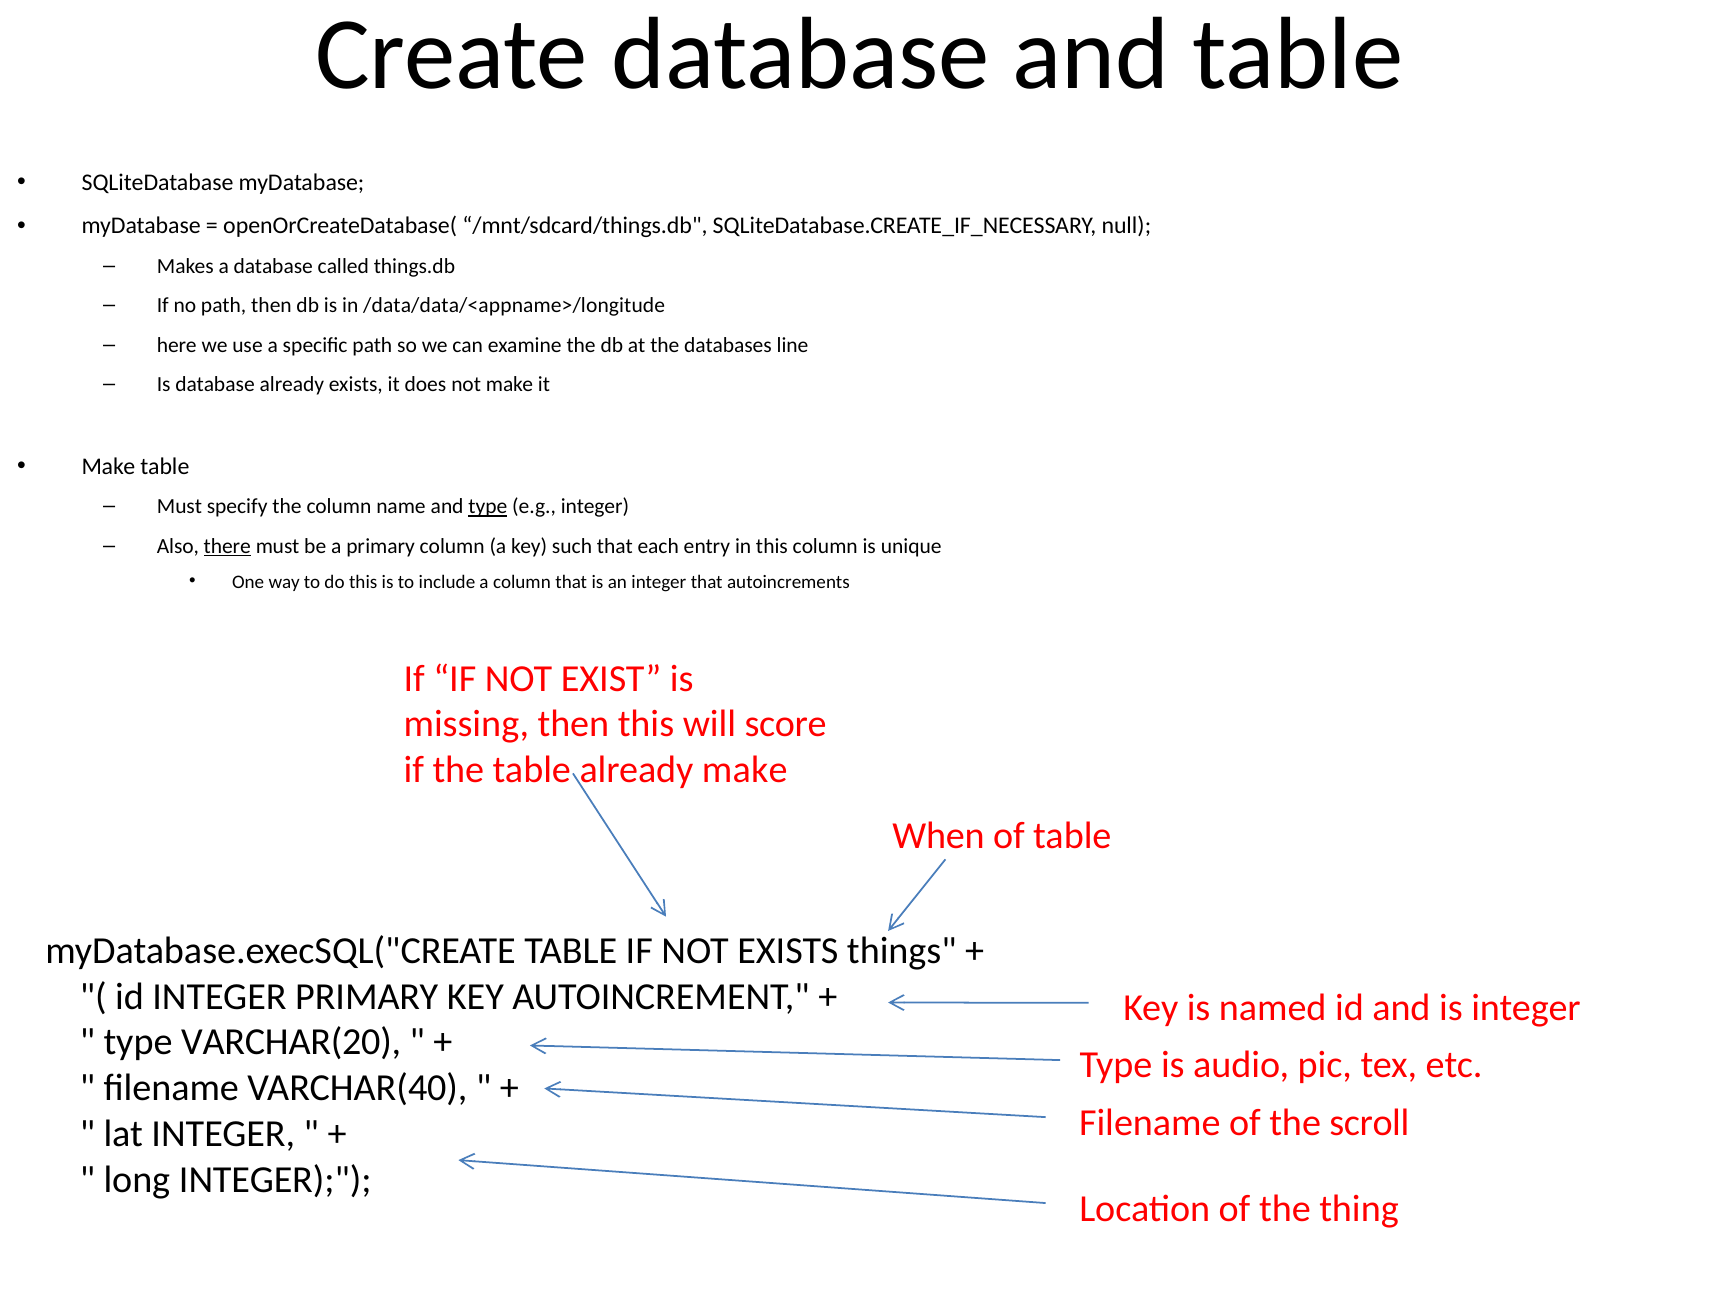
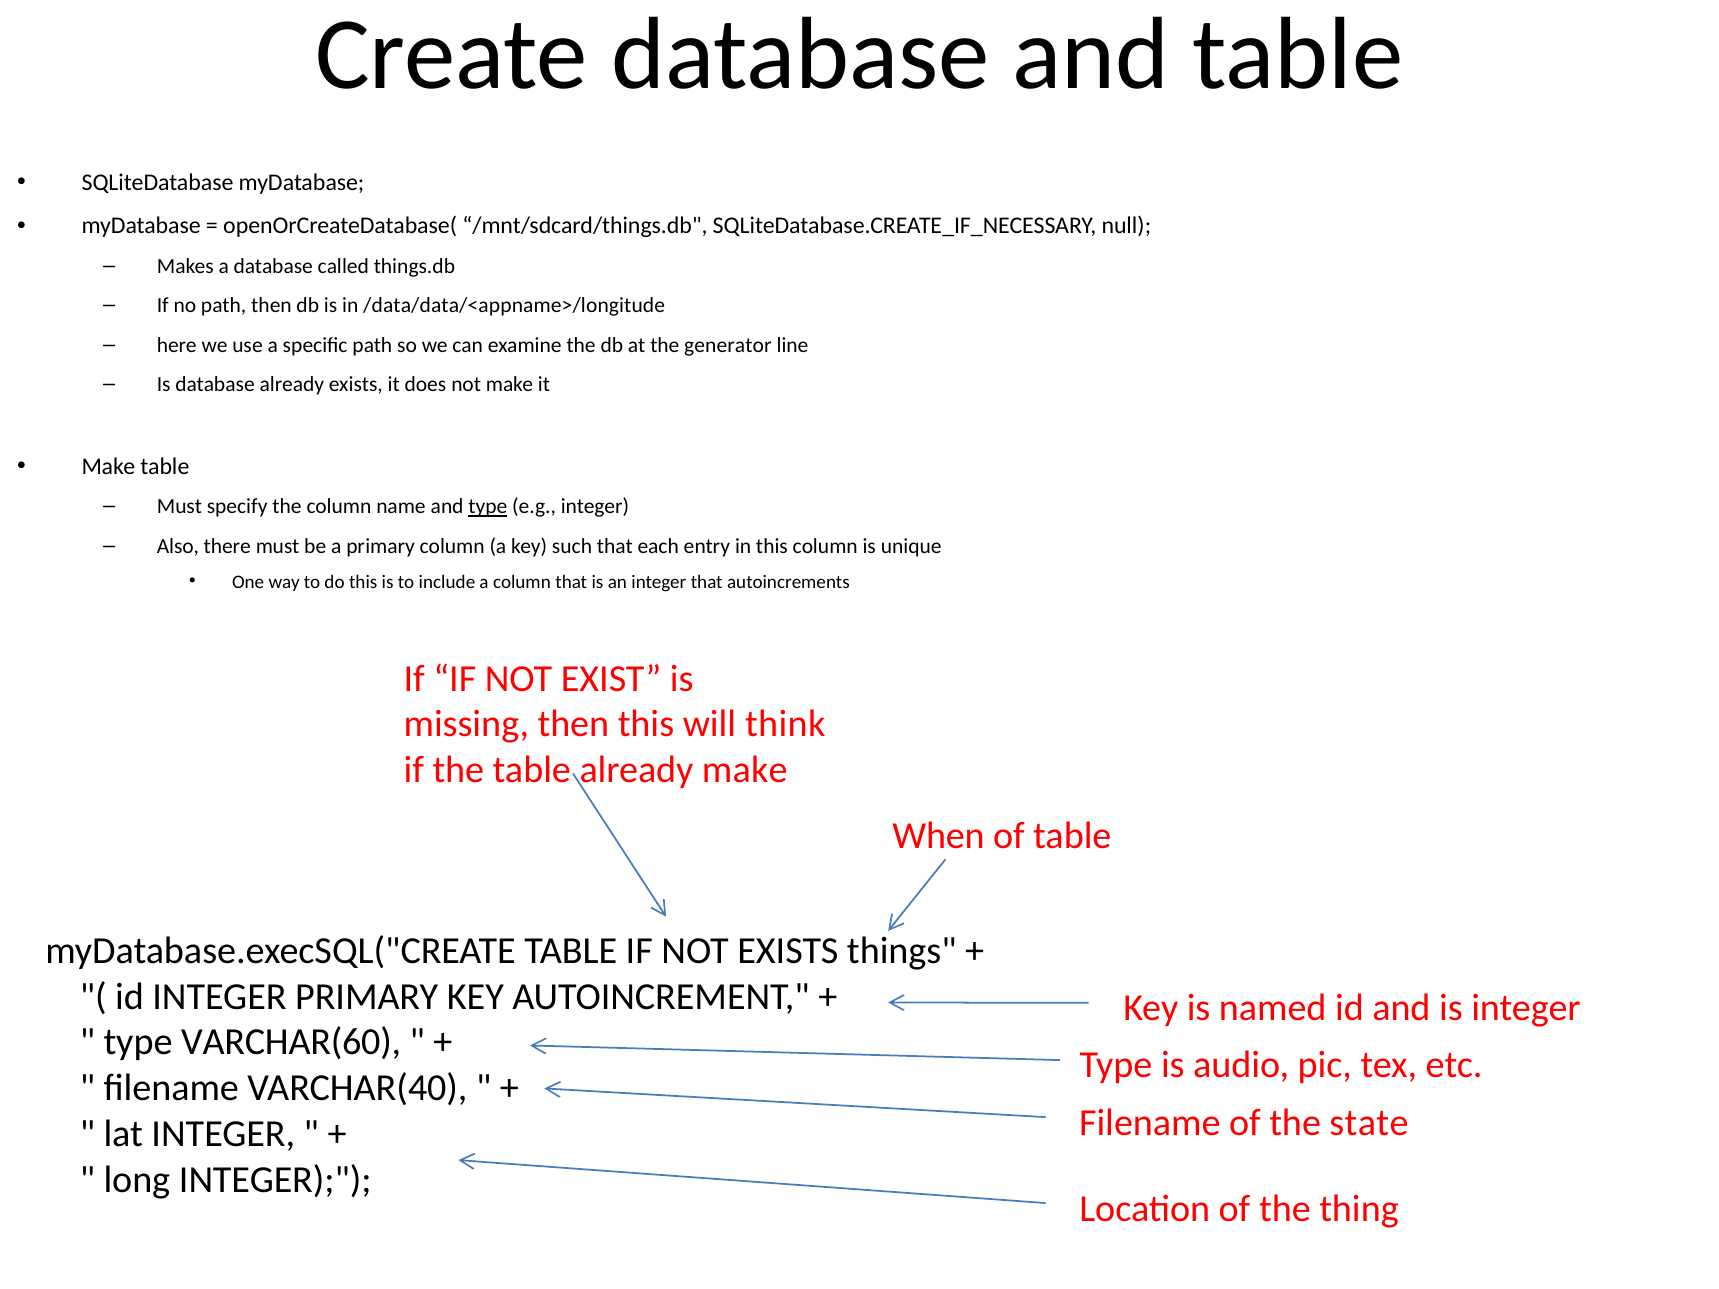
databases: databases -> generator (728, 345)
there underline: present -> none (227, 546)
score: score -> think (785, 724)
VARCHAR(20: VARCHAR(20 -> VARCHAR(60 (291, 1042)
scroll: scroll -> state (1369, 1123)
